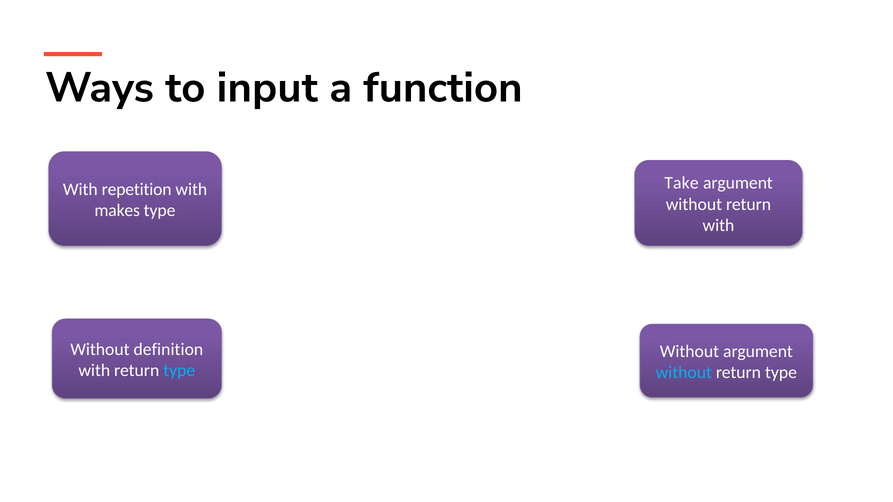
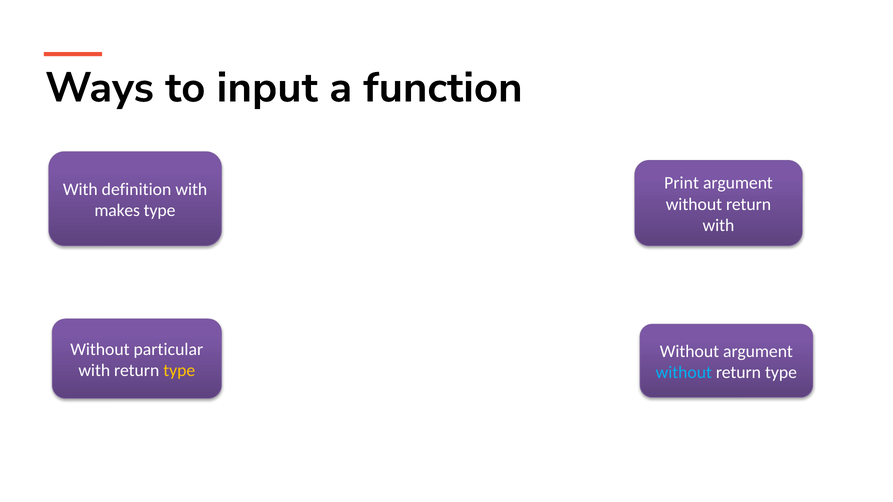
Take: Take -> Print (682, 183)
repetition: repetition -> definition (137, 189)
definition: definition -> particular (168, 350)
type colour: light blue -> yellow (179, 371)
